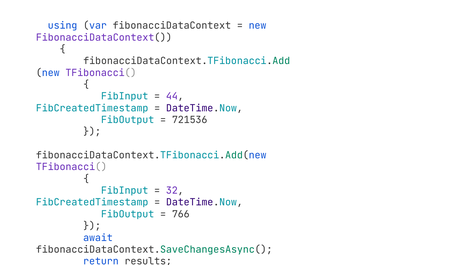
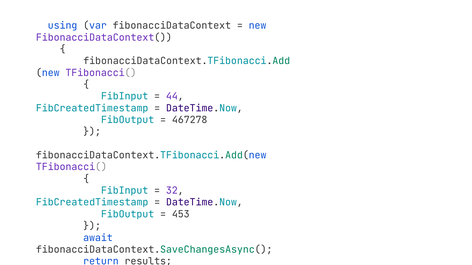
721536: 721536 -> 467278 (190, 120)
766: 766 -> 453 (181, 215)
